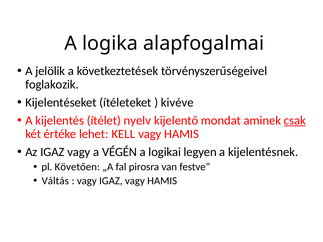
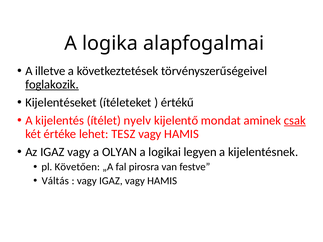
jelölik: jelölik -> illetve (50, 71)
foglakozik underline: none -> present (52, 85)
kivéve: kivéve -> értékű (177, 103)
KELL: KELL -> TESZ (123, 134)
VÉGÉN: VÉGÉN -> OLYAN (119, 152)
